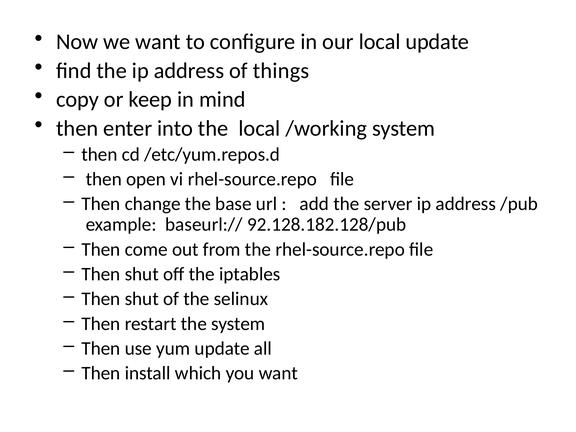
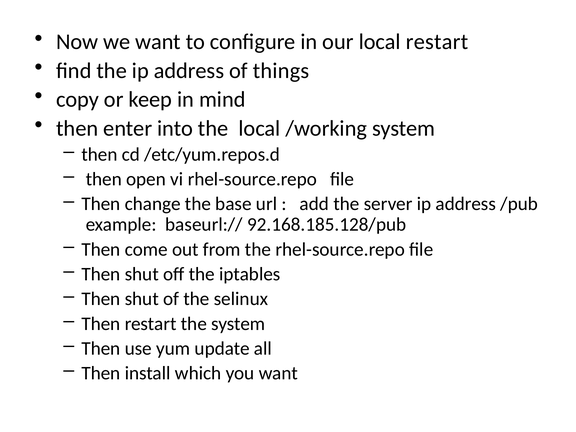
local update: update -> restart (437, 42)
92.128.182.128/pub: 92.128.182.128/pub -> 92.168.185.128/pub (327, 225)
